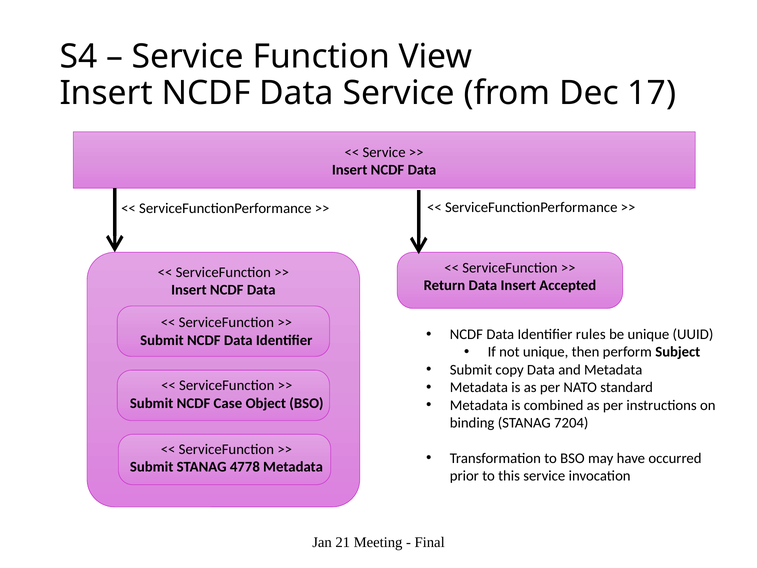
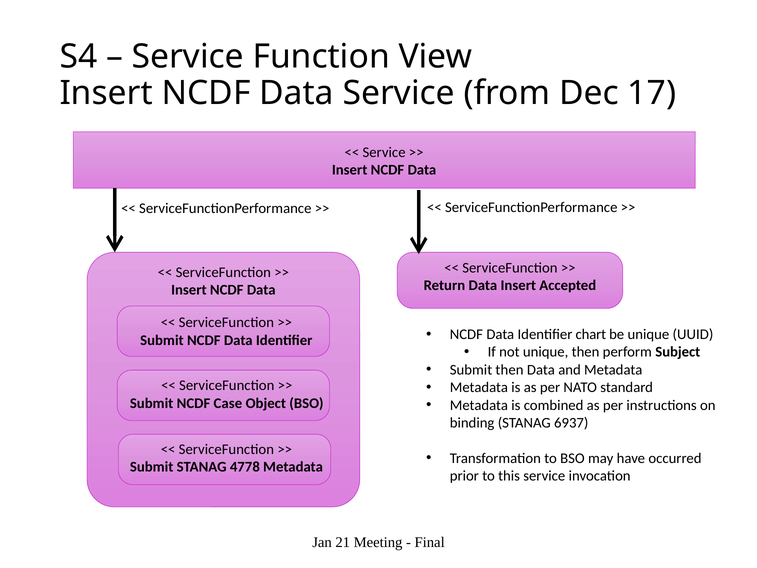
rules: rules -> chart (591, 334)
Submit copy: copy -> then (510, 370)
7204: 7204 -> 6937 (571, 423)
